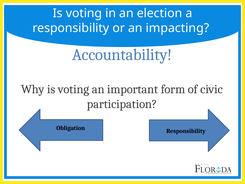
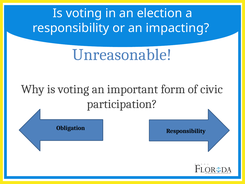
Accountability: Accountability -> Unreasonable (122, 55)
